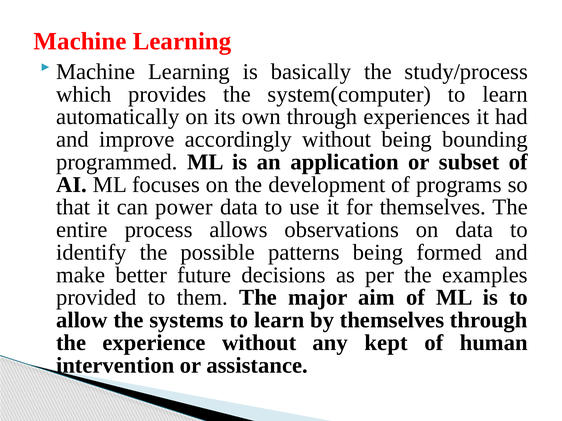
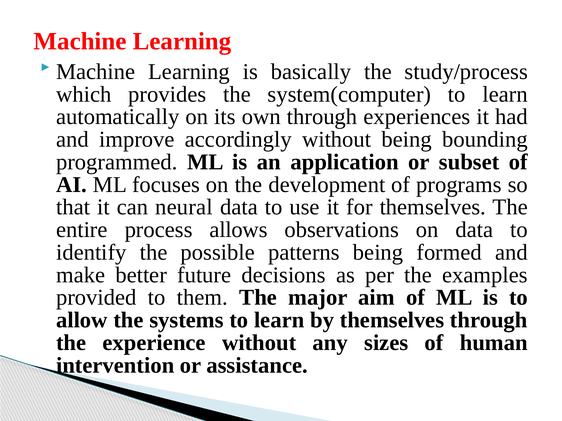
power: power -> neural (184, 207)
kept: kept -> sizes (386, 343)
